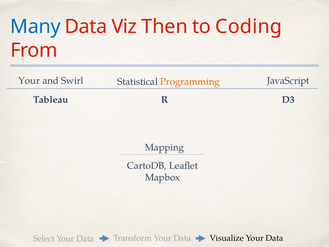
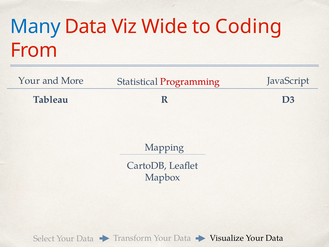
Then: Then -> Wide (165, 27)
Swirl: Swirl -> More (72, 81)
Programming colour: orange -> red (190, 82)
